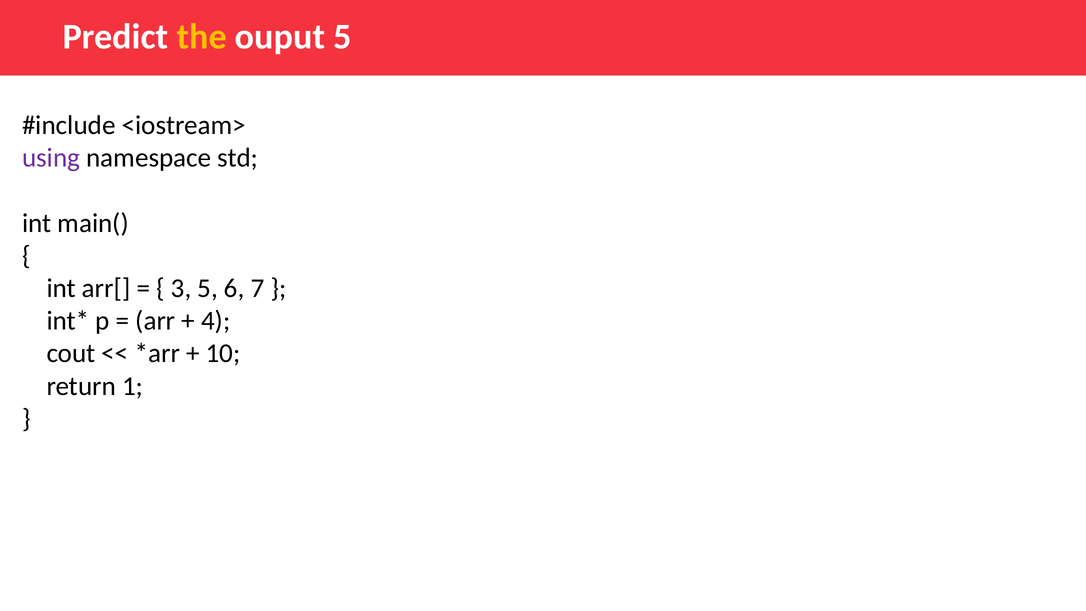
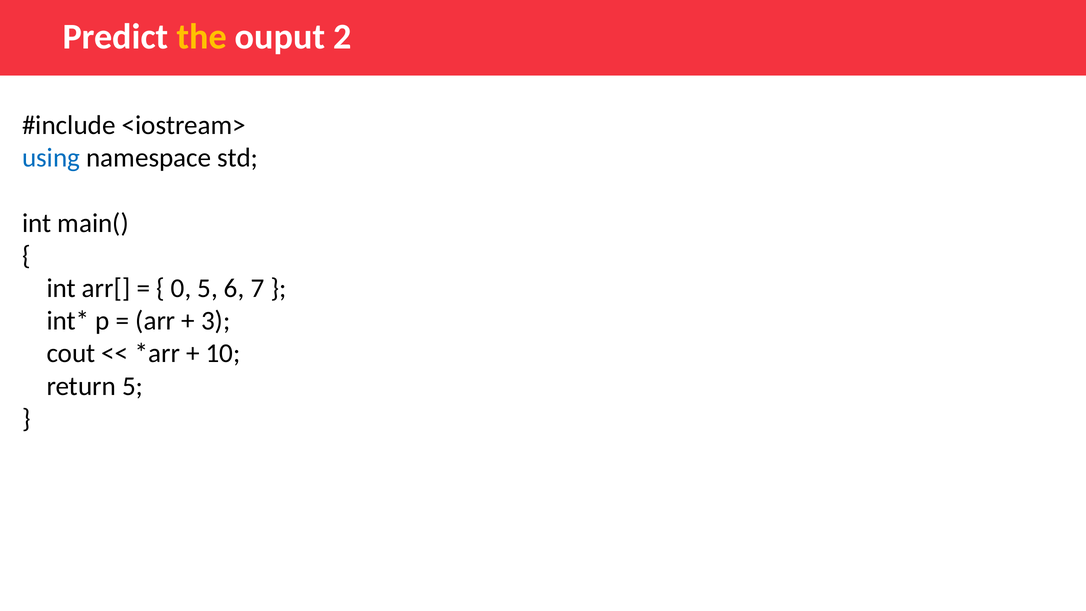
ouput 5: 5 -> 2 (343, 37)
using colour: purple -> blue (51, 158)
3: 3 -> 0 (181, 288)
4: 4 -> 3 (216, 321)
return 1: 1 -> 5 (133, 386)
